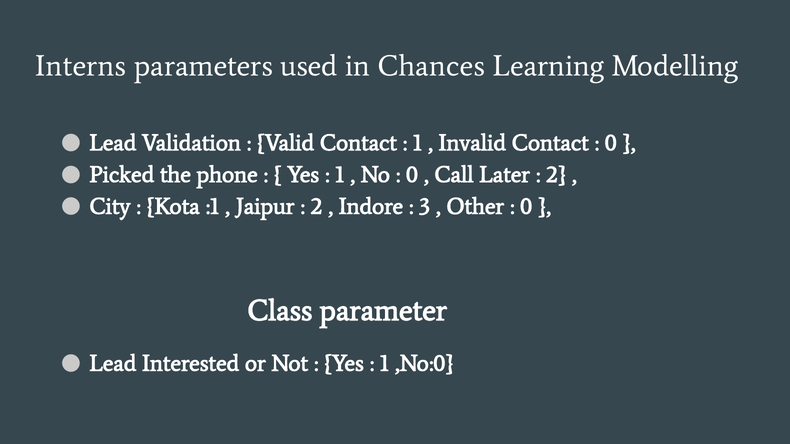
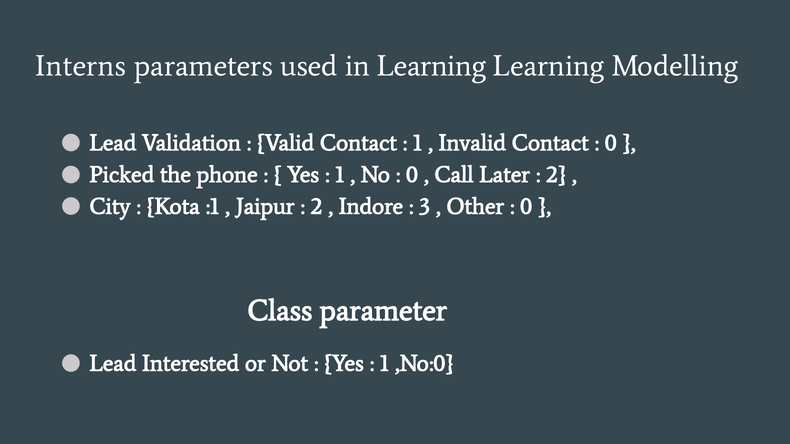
in Chances: Chances -> Learning (431, 66)
